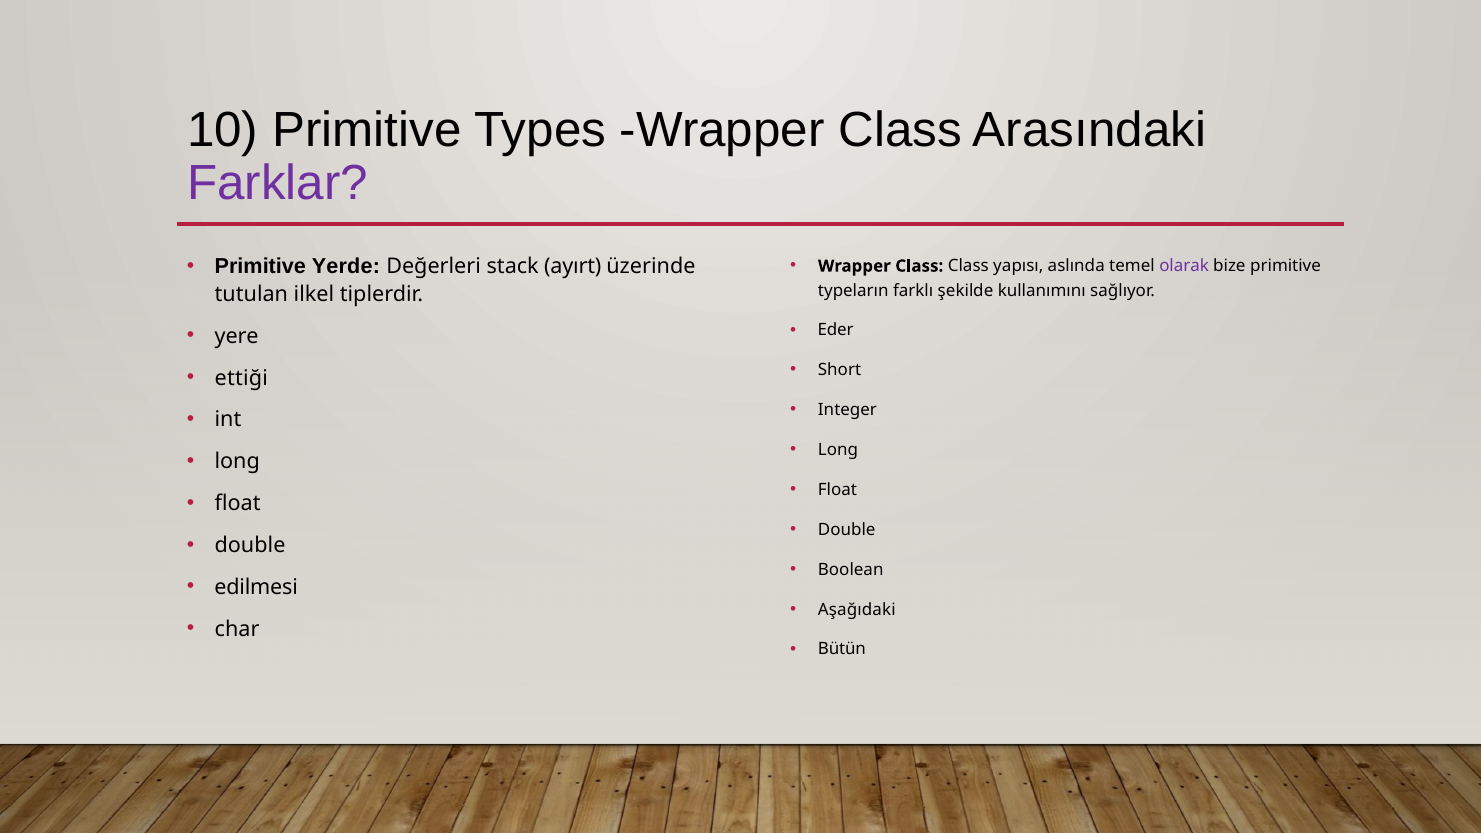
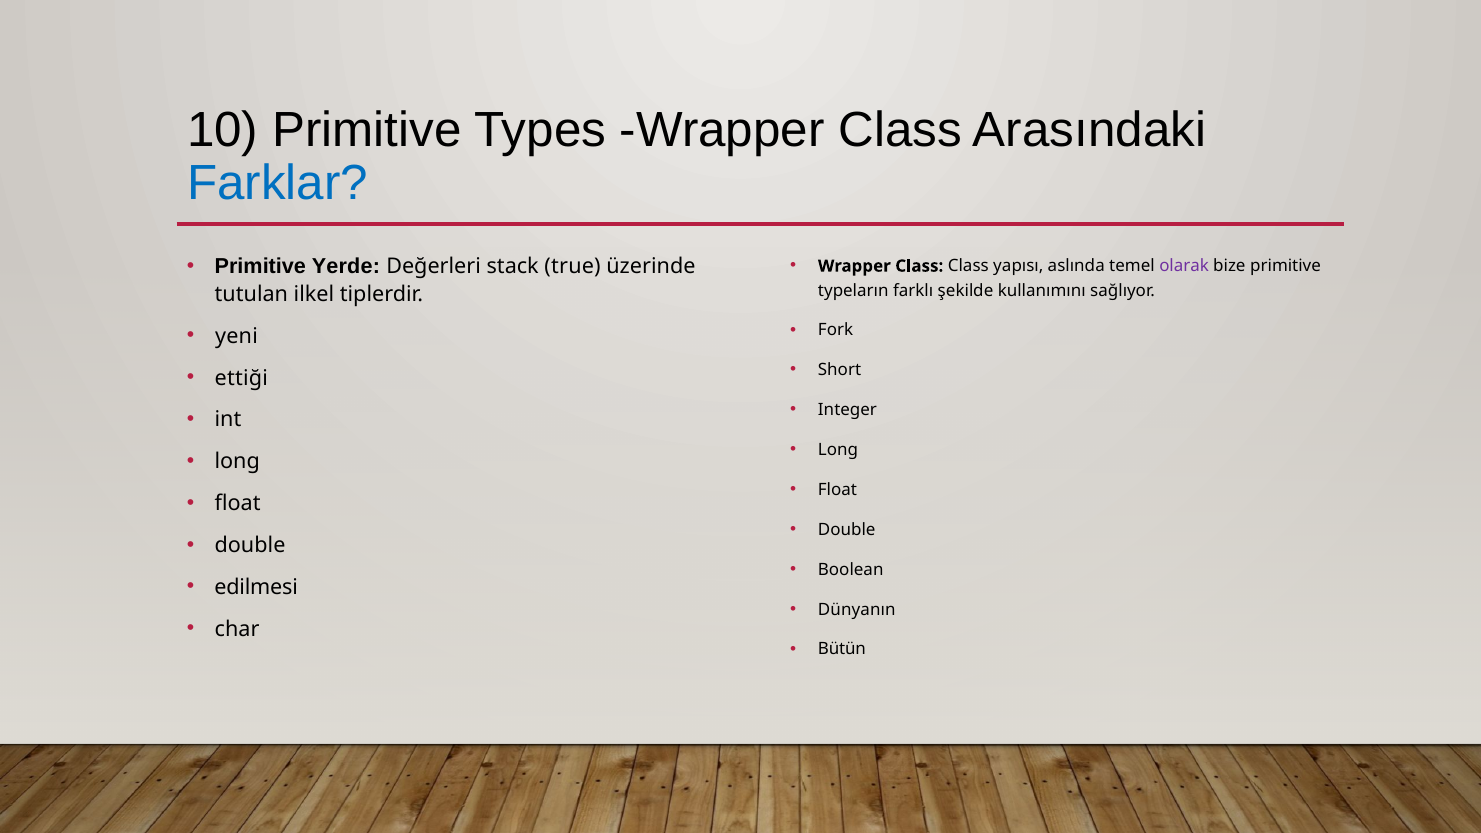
Farklar colour: purple -> blue (278, 183)
ayırt: ayırt -> true (573, 266)
Eder: Eder -> Fork (836, 330)
yere: yere -> yeni (236, 336)
Aşağıdaki: Aşağıdaki -> Dünyanın (857, 610)
